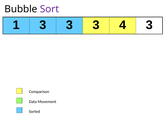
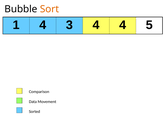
Sort colour: purple -> orange (49, 9)
1 3: 3 -> 4 (43, 25)
3: 3 -> 4 (96, 25)
4 3: 3 -> 5 (149, 25)
